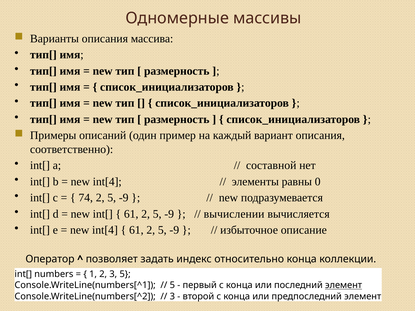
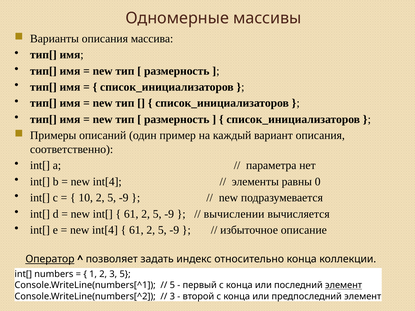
составной: составной -> параметра (271, 166)
74: 74 -> 10 (86, 198)
Оператор underline: none -> present (50, 259)
